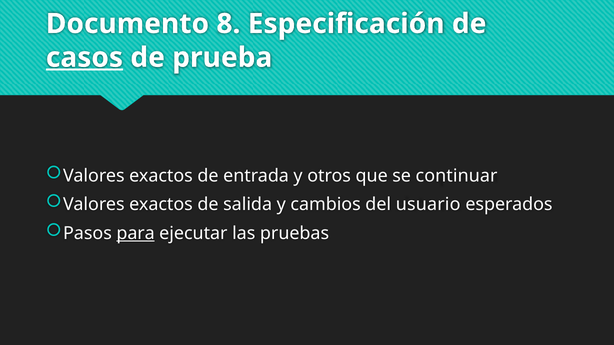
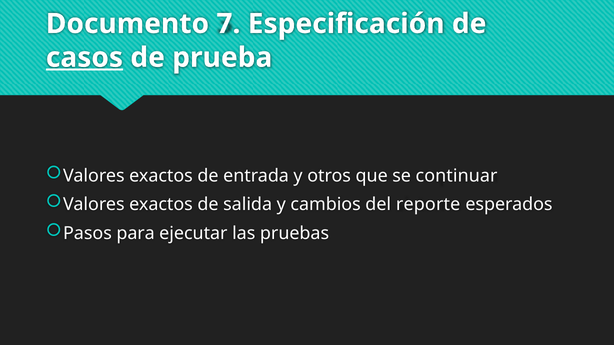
8: 8 -> 7 (228, 24)
usuario: usuario -> reporte (428, 205)
para underline: present -> none (136, 234)
